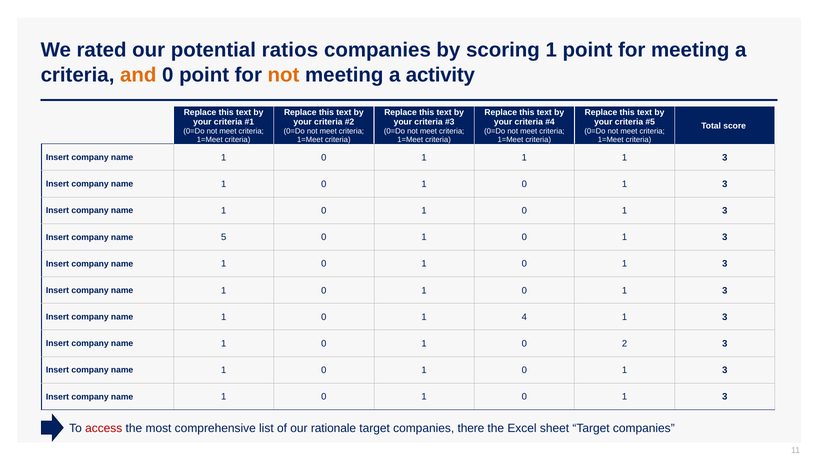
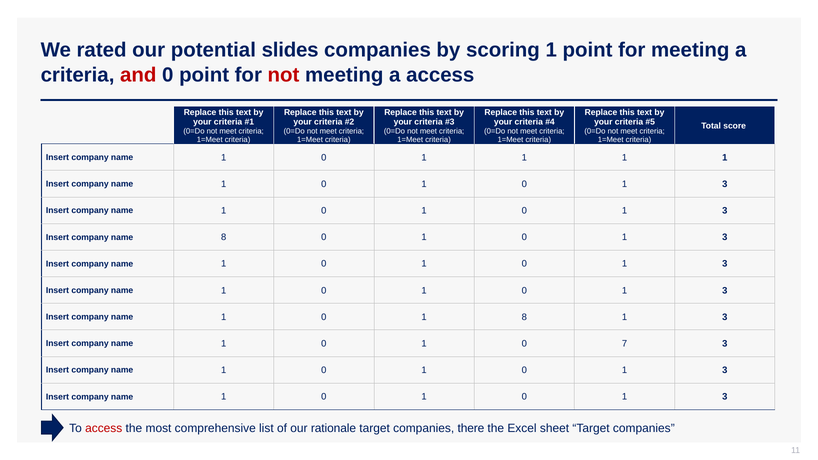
ratios: ratios -> slides (290, 50)
and colour: orange -> red (138, 75)
not colour: orange -> red (284, 75)
a activity: activity -> access (440, 75)
1 1 1 3: 3 -> 1 (725, 158)
name 5: 5 -> 8 (224, 237)
1 4: 4 -> 8 (524, 317)
2: 2 -> 7 (625, 344)
